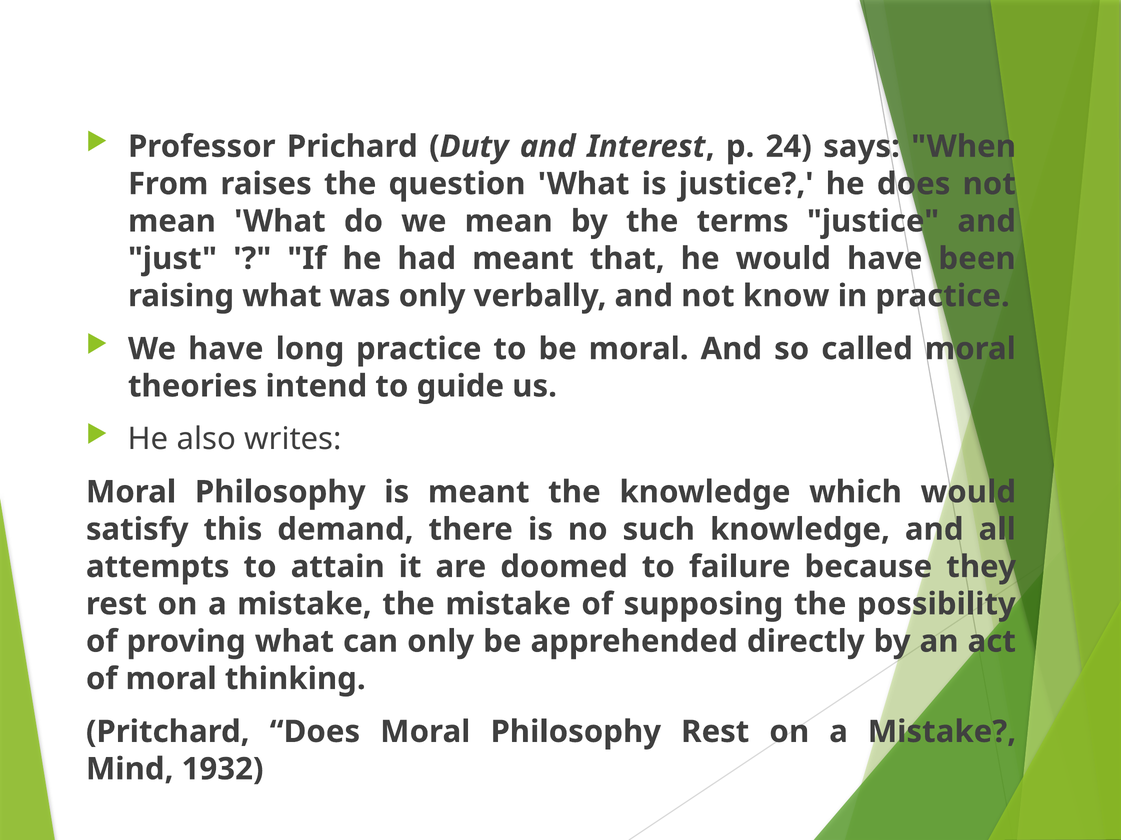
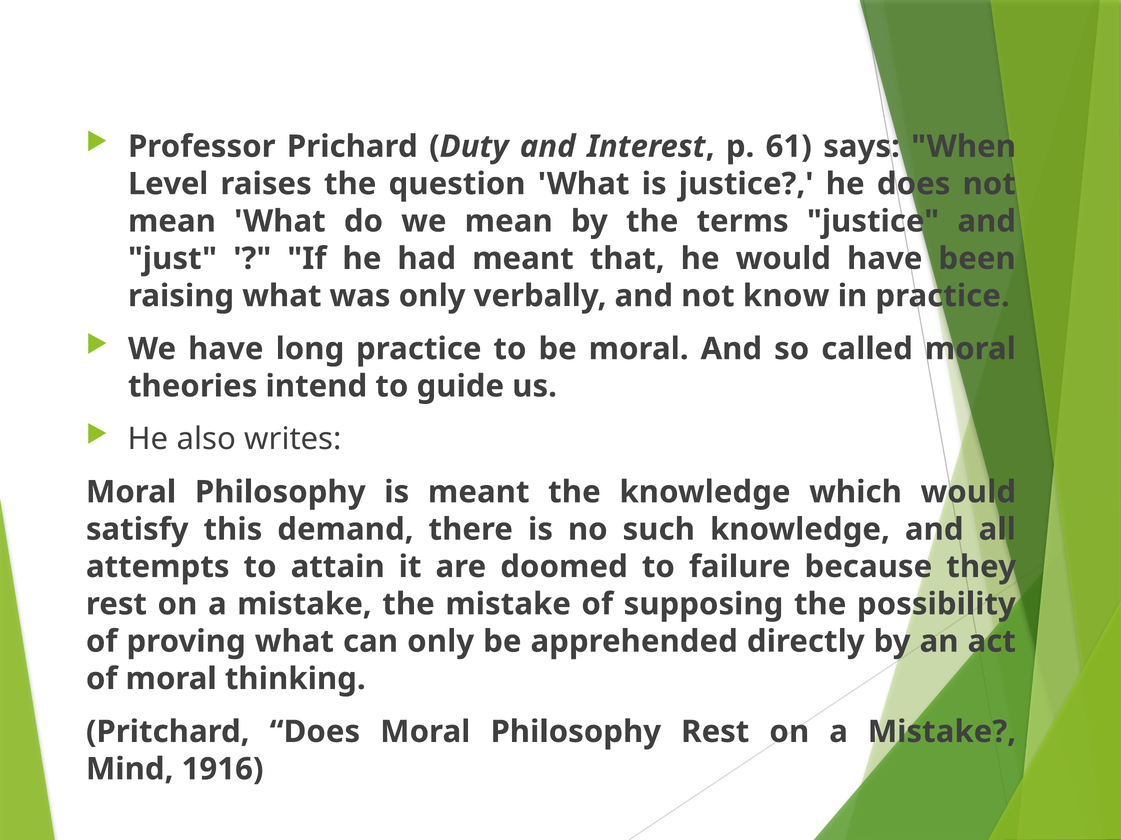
24: 24 -> 61 (789, 147)
From: From -> Level (168, 184)
1932: 1932 -> 1916 (223, 770)
